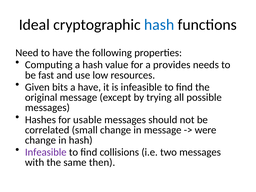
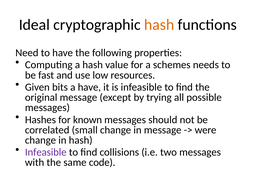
hash colour: blue -> orange (159, 25)
provides: provides -> schemes (172, 65)
usable: usable -> known (88, 120)
then: then -> code (102, 162)
